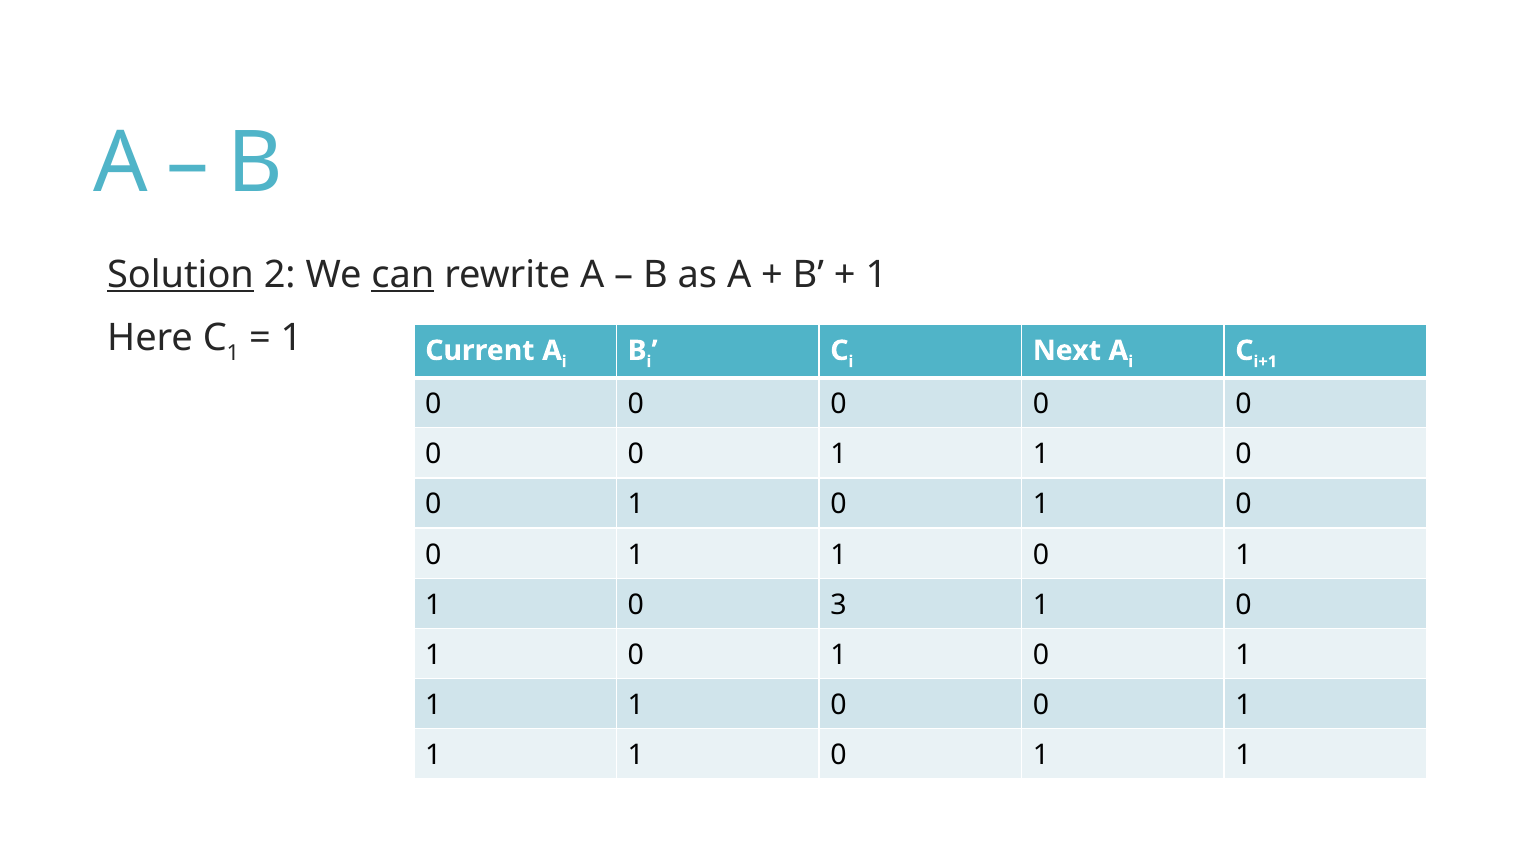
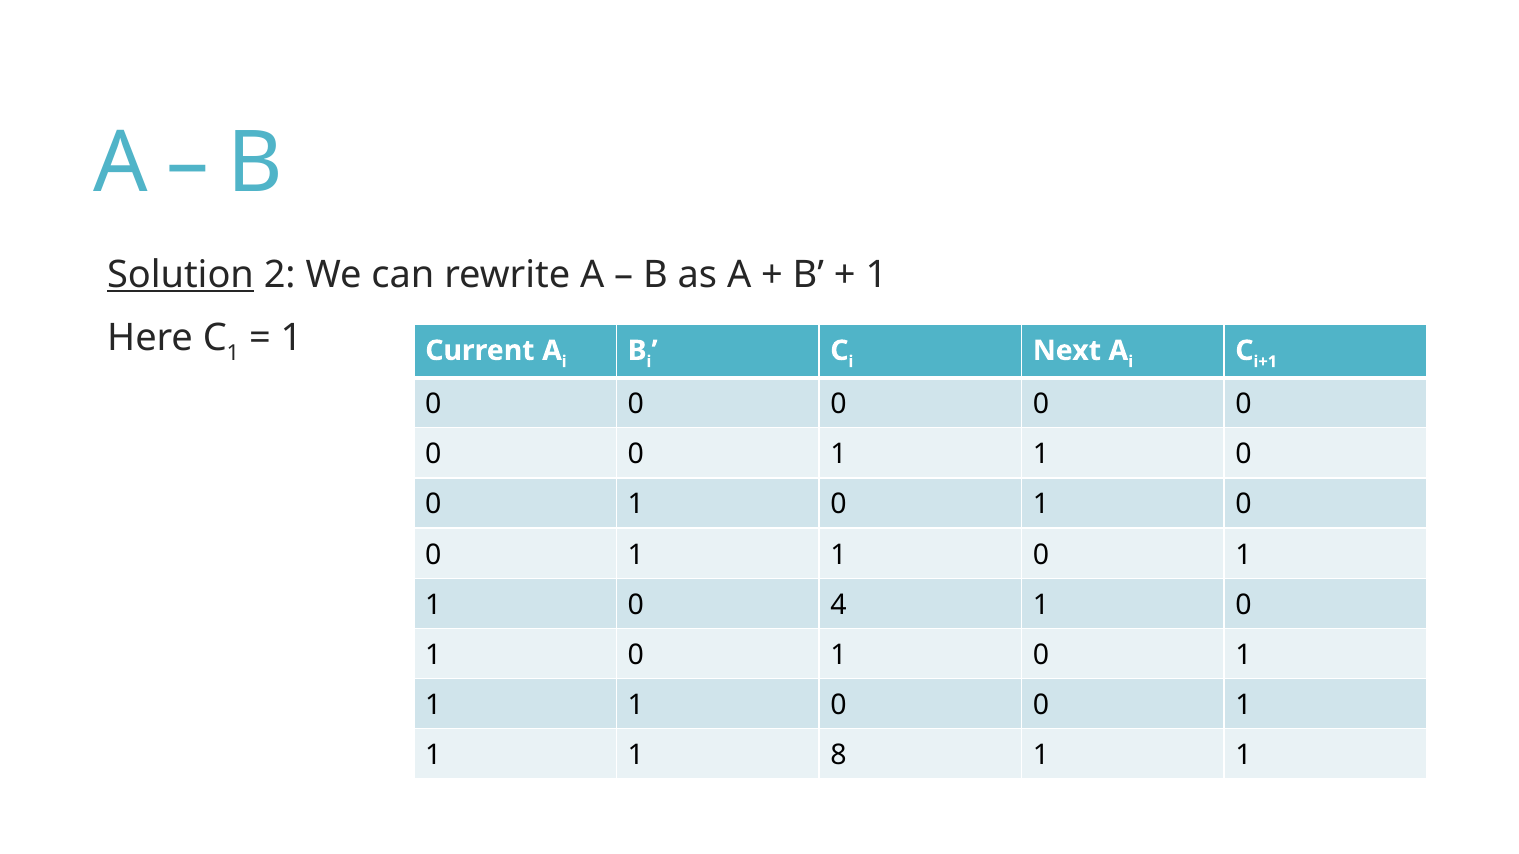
can underline: present -> none (403, 275)
3: 3 -> 4 (838, 605)
0: 0 -> 8 (838, 756)
